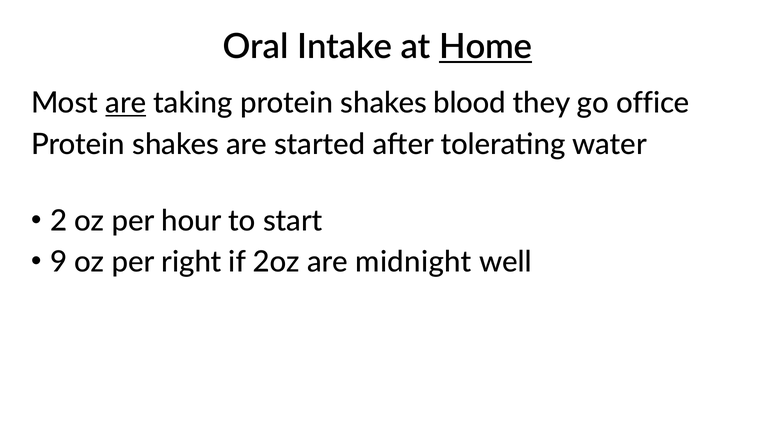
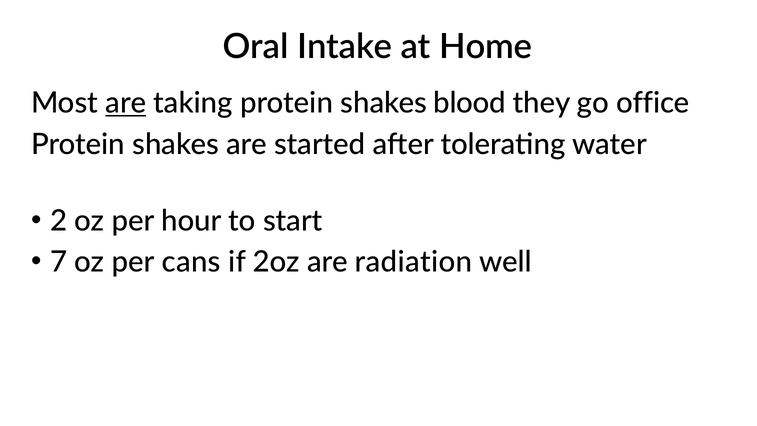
Home underline: present -> none (486, 47)
9: 9 -> 7 (59, 262)
right: right -> cans (191, 262)
midnight: midnight -> radiation (414, 262)
